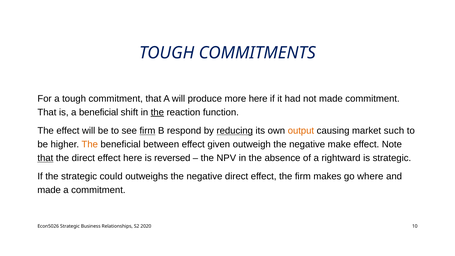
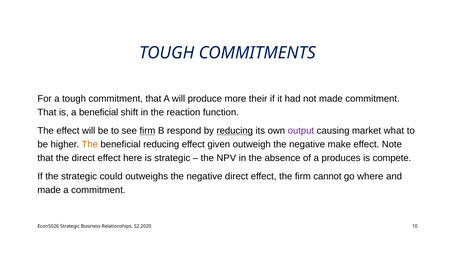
more here: here -> their (258, 99)
the underline: present -> none (157, 112)
output colour: orange -> purple (301, 131)
such: such -> what (394, 131)
beneficial between: between -> reducing (161, 144)
that underline: present -> none (45, 158)
is reversed: reversed -> strategic (172, 158)
rightward: rightward -> produces (341, 158)
is strategic: strategic -> compete (392, 158)
makes: makes -> cannot (327, 176)
